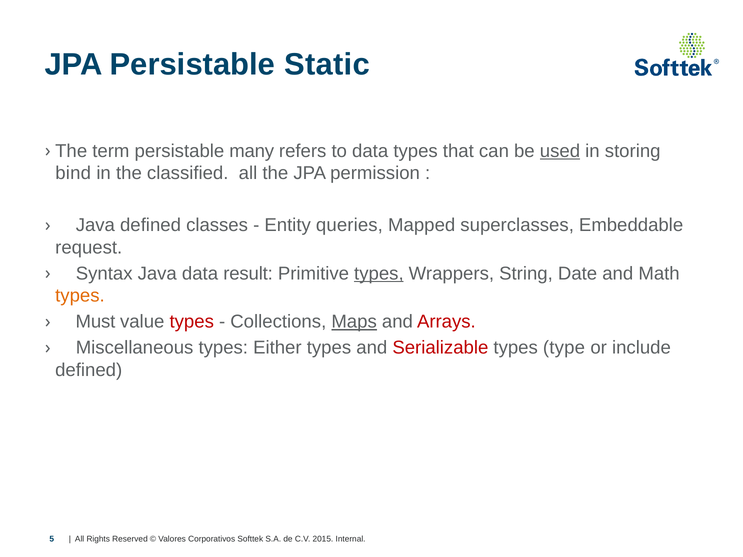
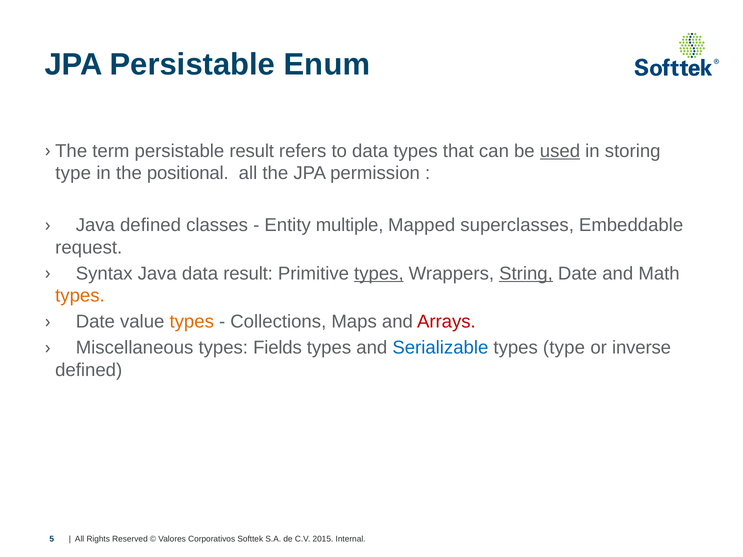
Static: Static -> Enum (327, 64)
persistable many: many -> result (252, 151)
bind: bind -> type (73, 173)
classified: classified -> positional (188, 173)
queries: queries -> multiple (350, 225)
String underline: none -> present (526, 274)
Must: Must -> Date (95, 322)
types colour: red -> orange (192, 322)
Maps underline: present -> none (354, 322)
Either: Either -> Fields (277, 348)
Serializable colour: red -> blue (440, 348)
include: include -> inverse (642, 348)
